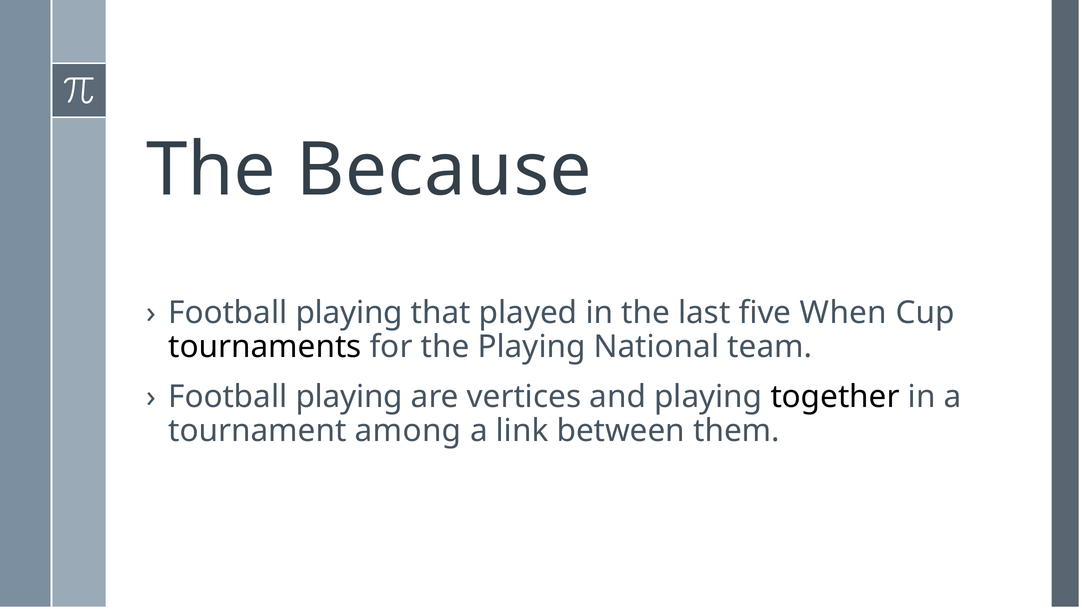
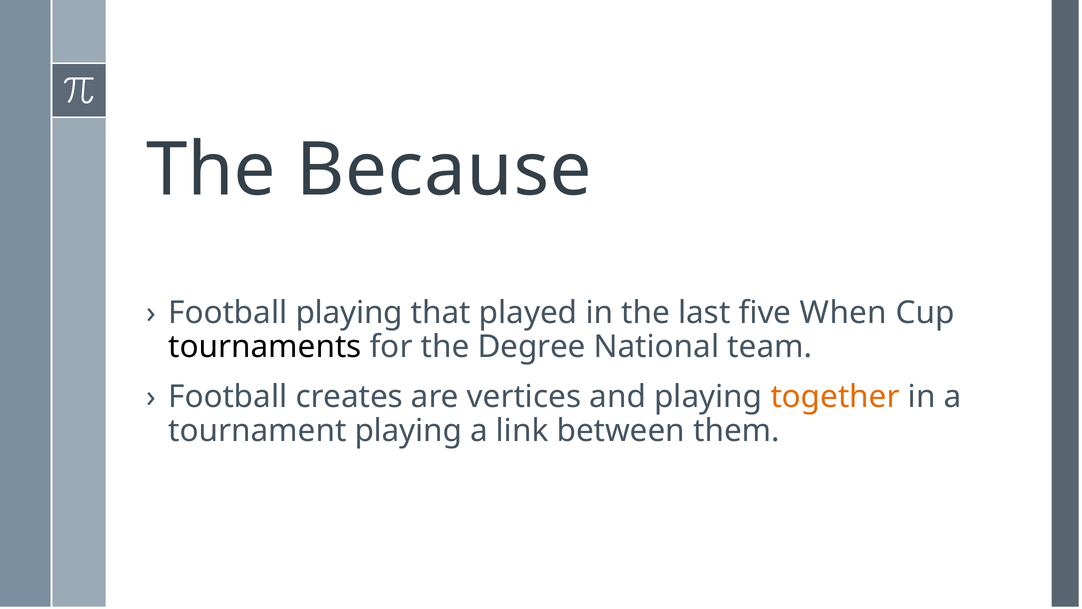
the Playing: Playing -> Degree (532, 347)
playing: playing -> creates (349, 397)
together colour: black -> orange (835, 397)
tournament among: among -> playing (408, 431)
